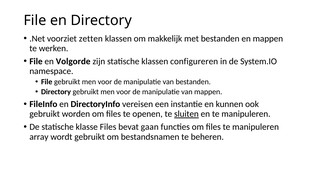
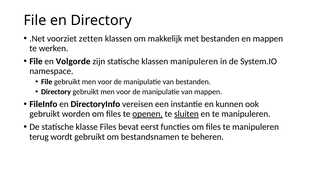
klassen configureren: configureren -> manipuleren (194, 61)
openen underline: none -> present (148, 114)
gaan: gaan -> eerst (150, 127)
array: array -> terug (39, 136)
